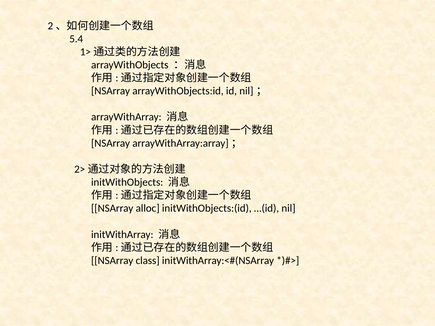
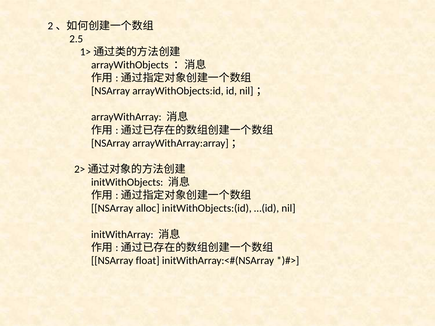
5.4: 5.4 -> 2.5 (76, 39)
class: class -> float (148, 261)
